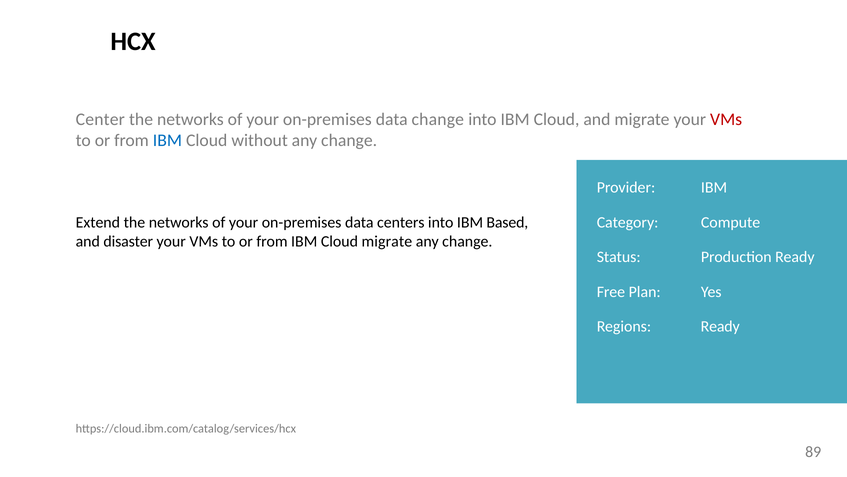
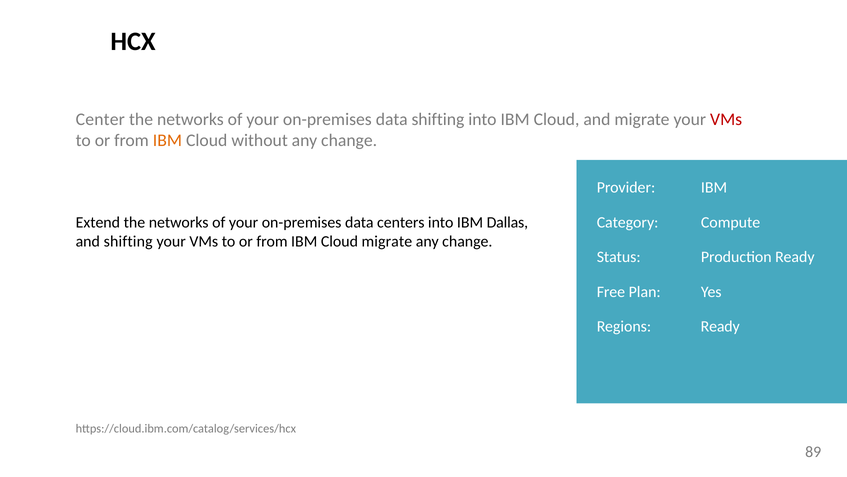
data change: change -> shifting (438, 119)
IBM colour: blue -> orange (167, 140)
Based: Based -> Dallas (507, 222)
and disaster: disaster -> shifting (128, 241)
